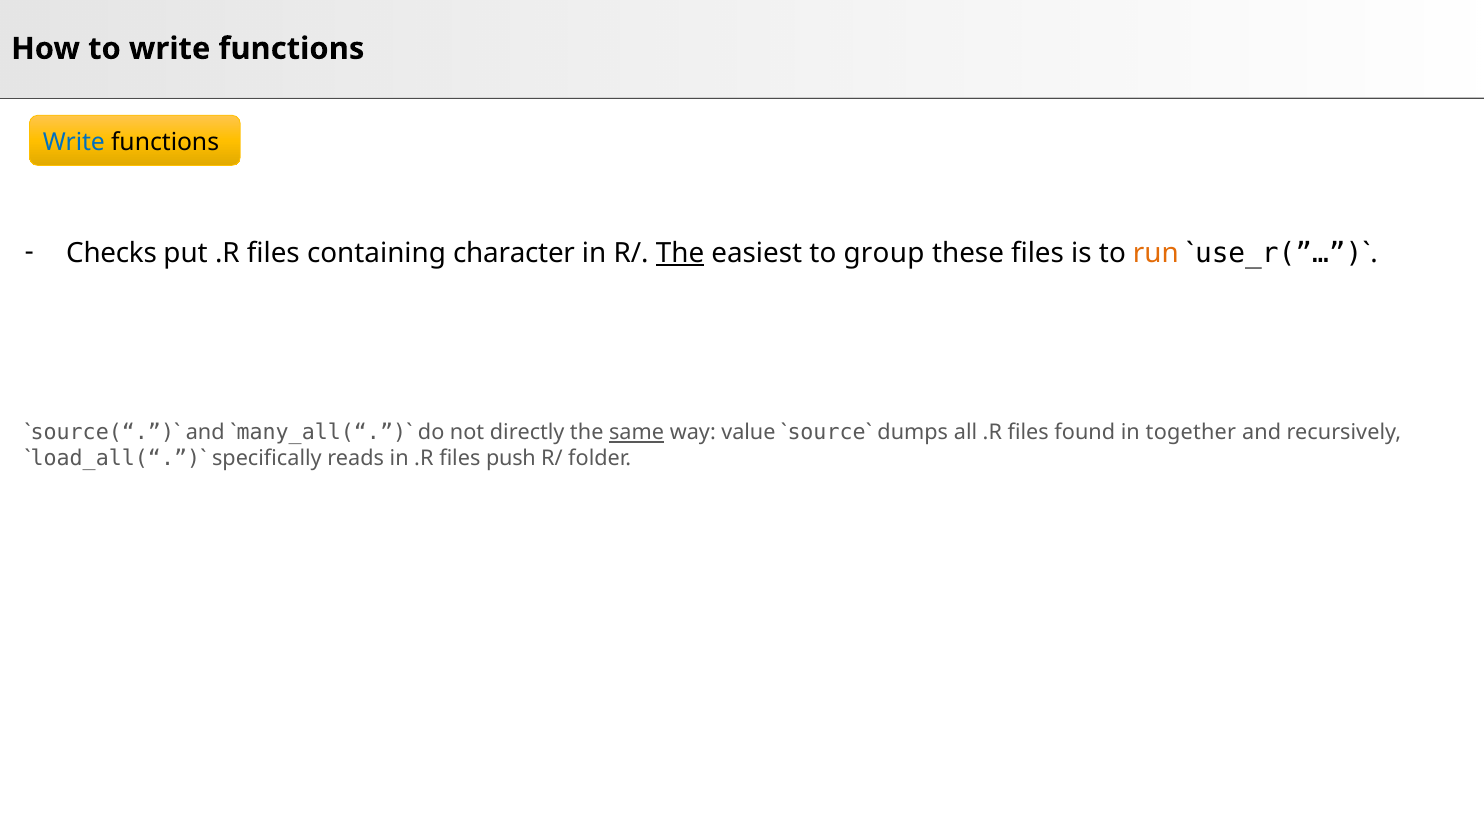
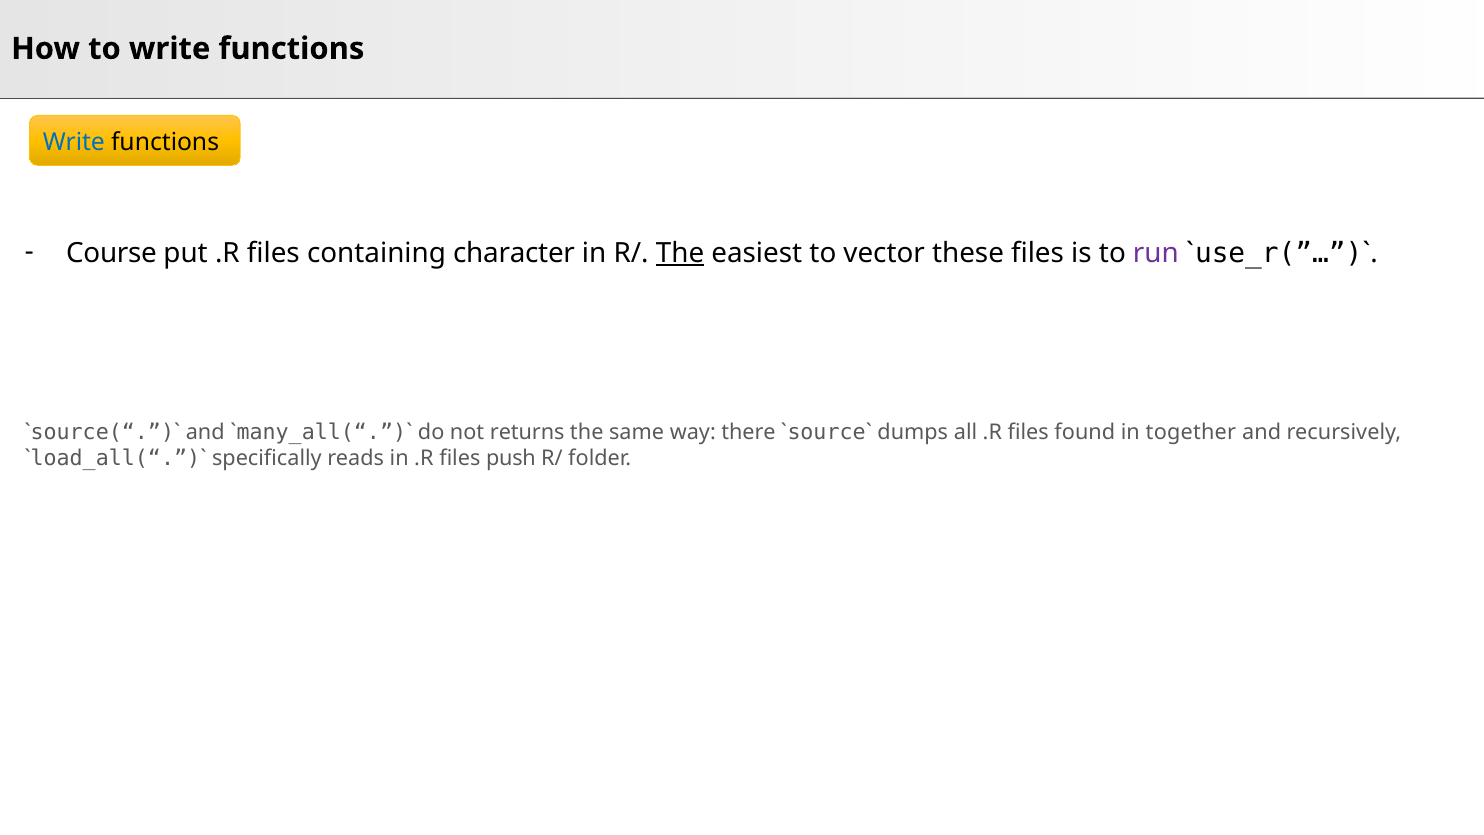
Checks: Checks -> Course (112, 253)
group: group -> vector (884, 253)
run colour: orange -> purple (1156, 253)
directly: directly -> returns (527, 433)
same underline: present -> none (637, 433)
value: value -> there (749, 433)
